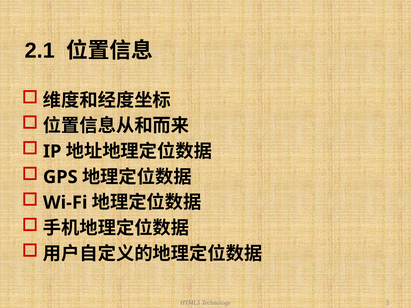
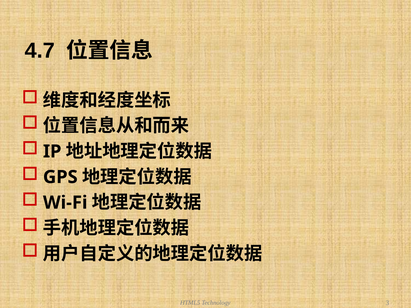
2.1: 2.1 -> 4.7 (40, 51)
